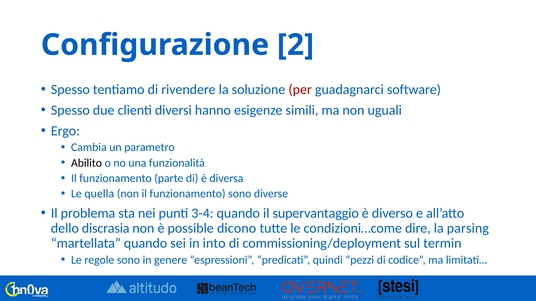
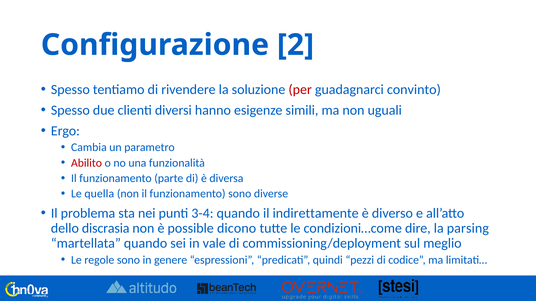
software: software -> convinto (414, 90)
Abilito colour: black -> red (87, 163)
supervantaggio: supervantaggio -> indirettamente (316, 213)
into: into -> vale (214, 244)
termin: termin -> meglio (442, 244)
